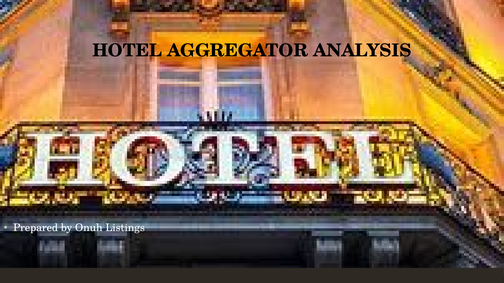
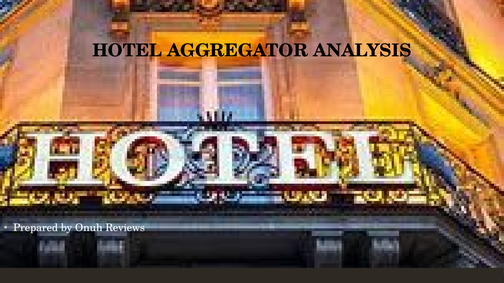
Listings: Listings -> Reviews (125, 228)
